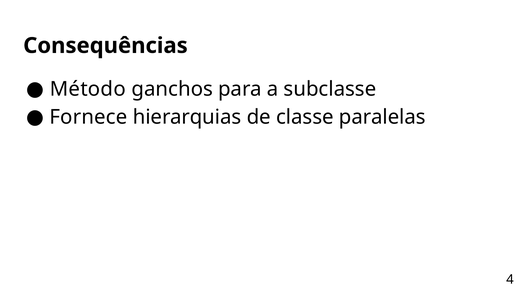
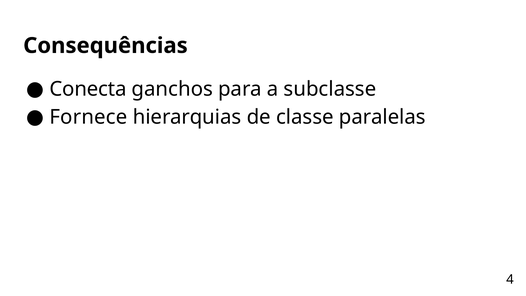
Método: Método -> Conecta (88, 89)
